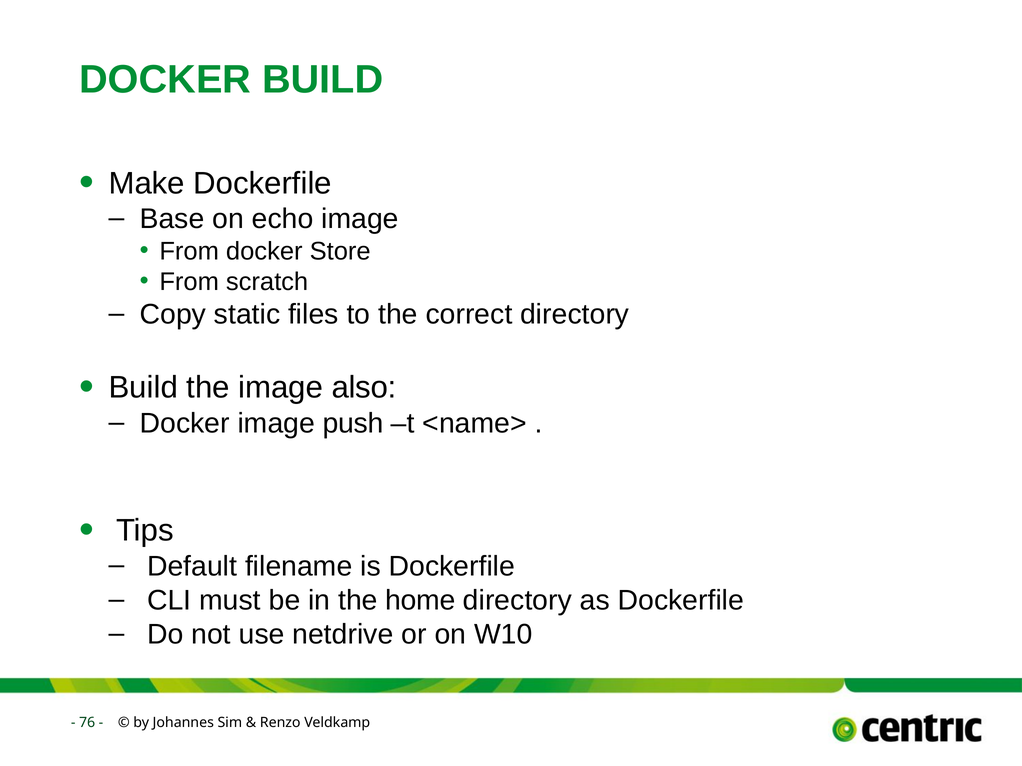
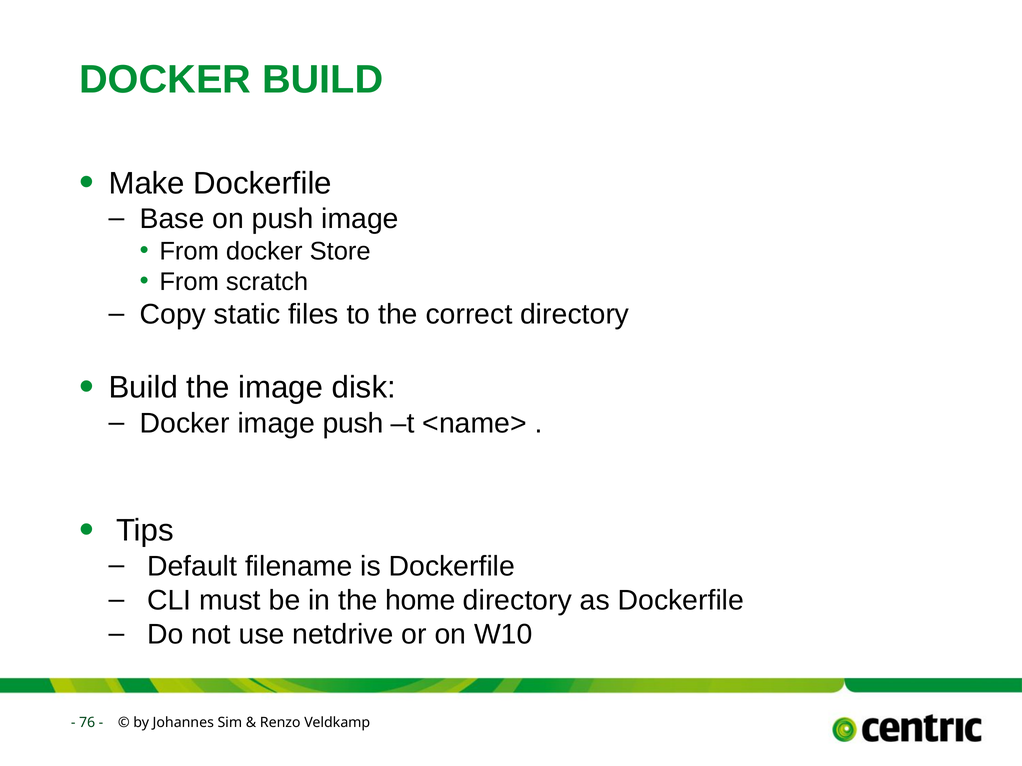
on echo: echo -> push (283, 219)
also: also -> disk (364, 388)
